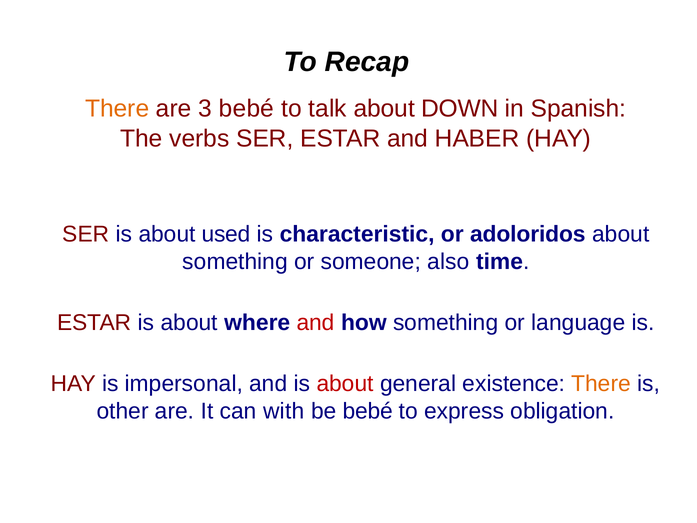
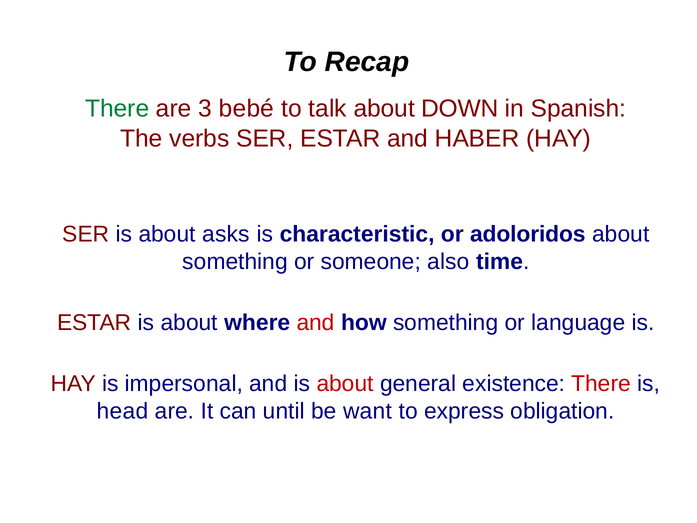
There colour: orange -> green (117, 109)
used: used -> asks (226, 234)
There colour: orange -> red (601, 384)
other: other -> head (123, 411)
with: with -> until (284, 411)
be bebé: bebé -> want (368, 411)
